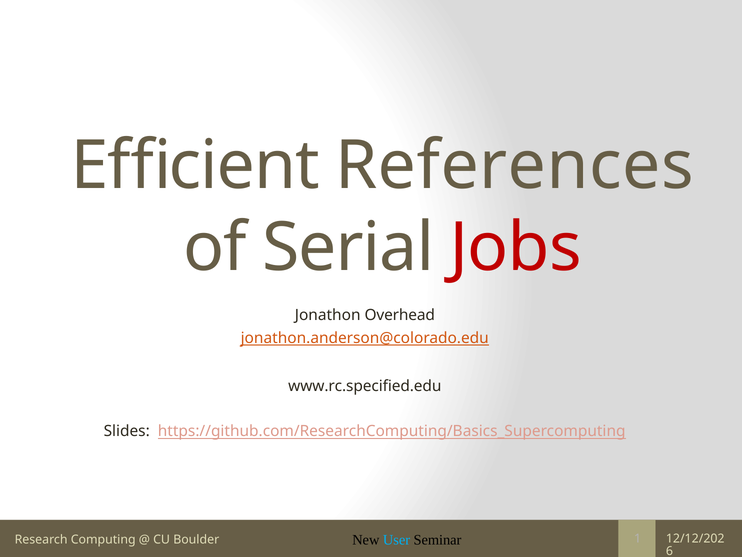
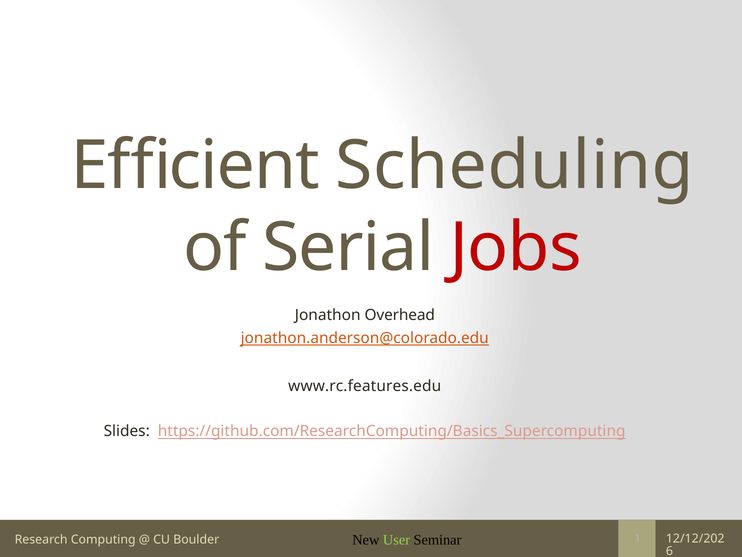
References: References -> Scheduling (514, 166)
www.rc.specified.edu: www.rc.specified.edu -> www.rc.features.edu (365, 386)
User colour: light blue -> light green (397, 539)
